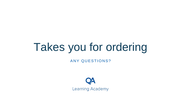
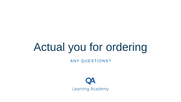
Takes: Takes -> Actual (49, 47)
